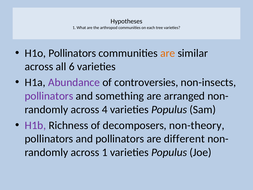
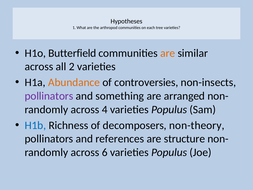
H1o Pollinators: Pollinators -> Butterfield (72, 53)
6: 6 -> 2 (72, 67)
Abundance colour: purple -> orange (74, 82)
H1b colour: purple -> blue (35, 125)
and pollinators: pollinators -> references (120, 139)
different: different -> structure (184, 139)
across 1: 1 -> 6 (105, 152)
